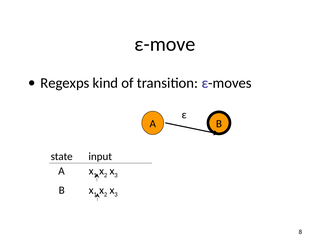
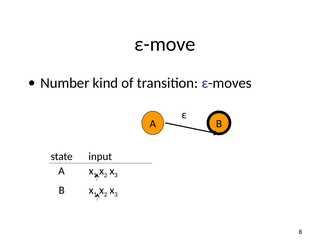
Regexps: Regexps -> Number (65, 83)
